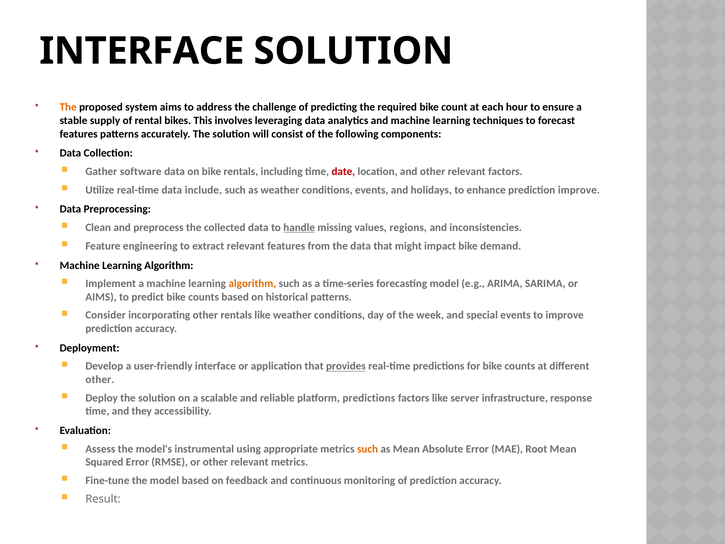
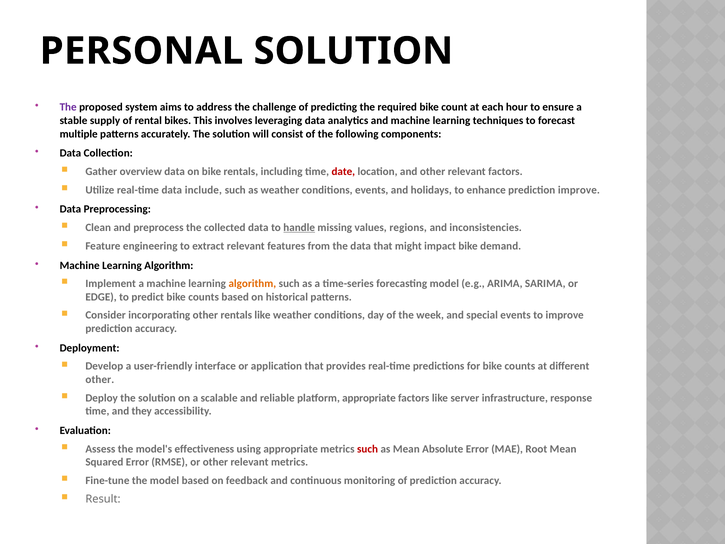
INTERFACE: INTERFACE -> PERSONAL (142, 51)
The colour: orange -> purple (68, 107)
features: features -> multiple (79, 134)
software: software -> overview (141, 172)
AIMS: AIMS -> EDGE (101, 297)
provides underline: present -> none (346, 366)
platform predictions: predictions -> appropriate (369, 398)
instrumental: instrumental -> effectiveness (204, 449)
such colour: orange -> red (368, 449)
